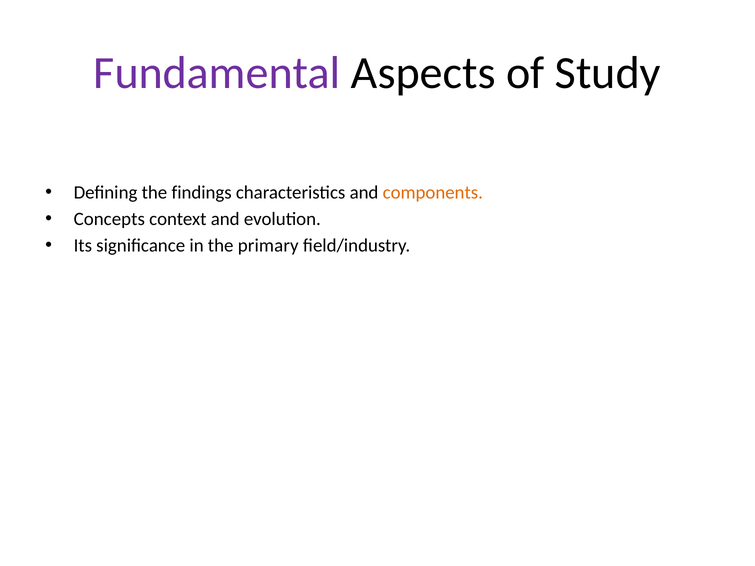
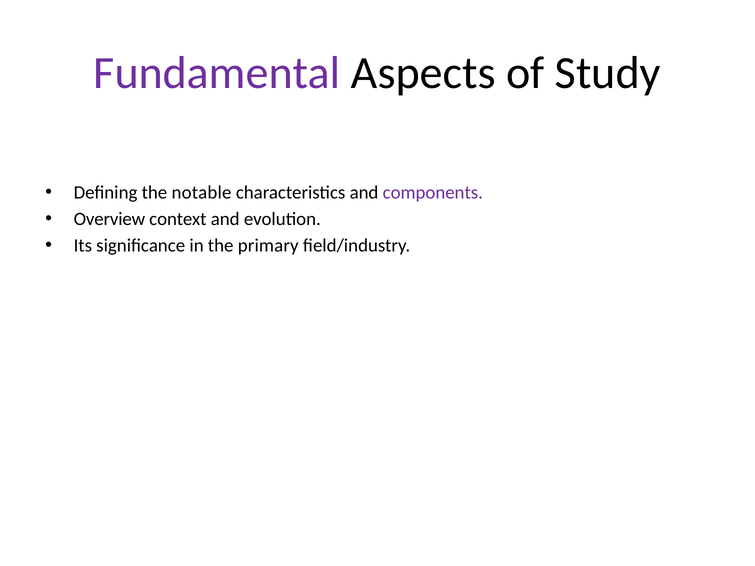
findings: findings -> notable (201, 193)
components colour: orange -> purple (433, 193)
Concepts: Concepts -> Overview (109, 219)
